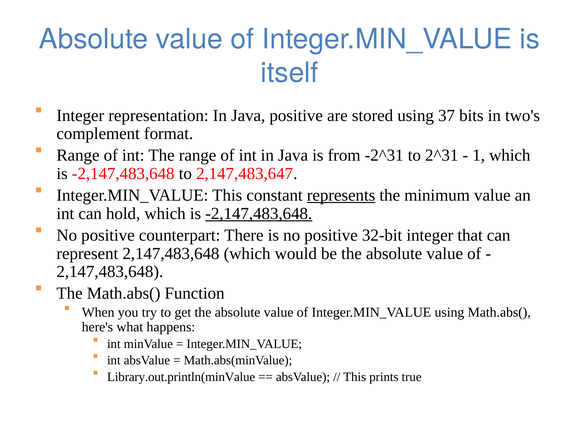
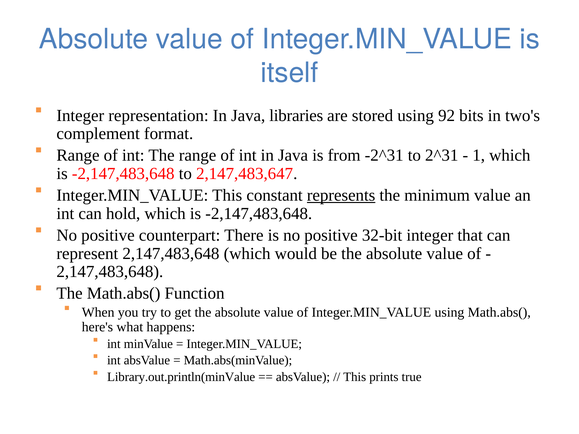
Java positive: positive -> libraries (296, 116)
37: 37 -> 92 (447, 116)
-2,147,483,648 underline: present -> none (259, 214)
